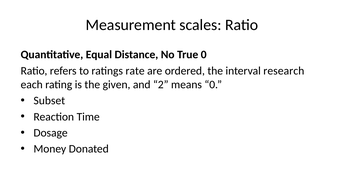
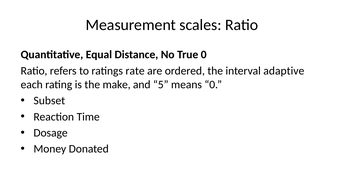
research: research -> adaptive (284, 71)
given: given -> make (117, 84)
2: 2 -> 5 (161, 84)
